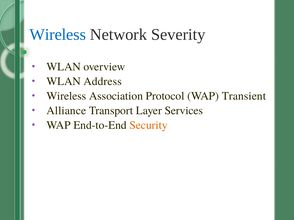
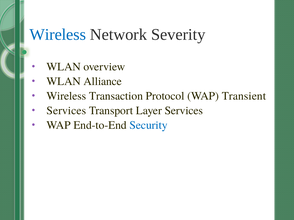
Address: Address -> Alliance (103, 82)
Association: Association -> Transaction (116, 96)
Alliance: Alliance -> Services (66, 111)
Security colour: orange -> blue (149, 125)
